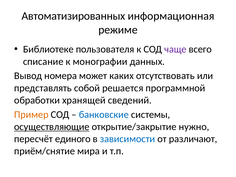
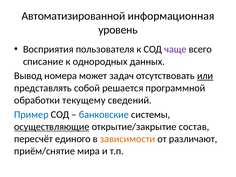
Автоматизированных: Автоматизированных -> Автоматизированной (73, 16)
режиме: режиме -> уровень (118, 30)
Библиотеке: Библиотеке -> Восприятия (48, 49)
монографии: монографии -> однородных (100, 61)
каких: каких -> задач (122, 76)
или underline: none -> present (205, 76)
хранящей: хранящей -> текущему (84, 100)
Пример colour: orange -> blue (31, 114)
нужно: нужно -> состав (194, 127)
зависимости colour: blue -> orange (128, 139)
